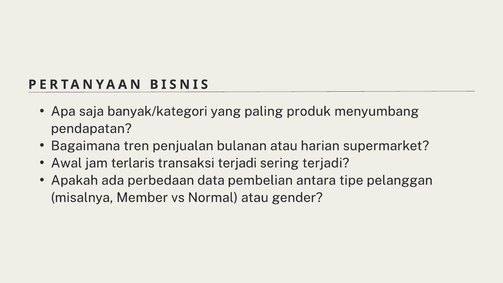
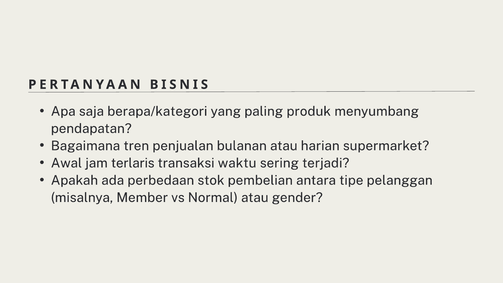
banyak/kategori: banyak/kategori -> berapa/kategori (157, 111)
transaksi terjadi: terjadi -> waktu (237, 163)
data: data -> stok (211, 180)
